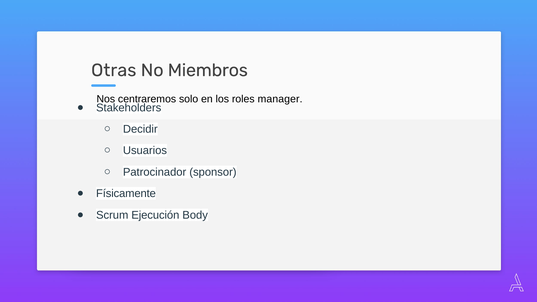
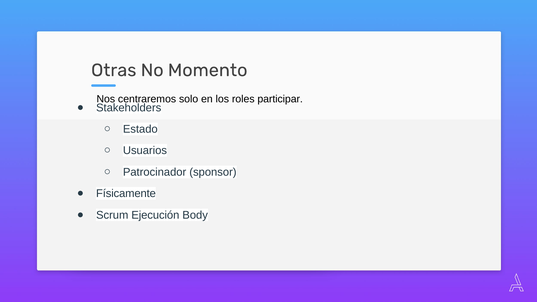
Miembros: Miembros -> Momento (208, 70)
manager: manager -> participar (280, 99)
Decidir: Decidir -> Estado (140, 129)
